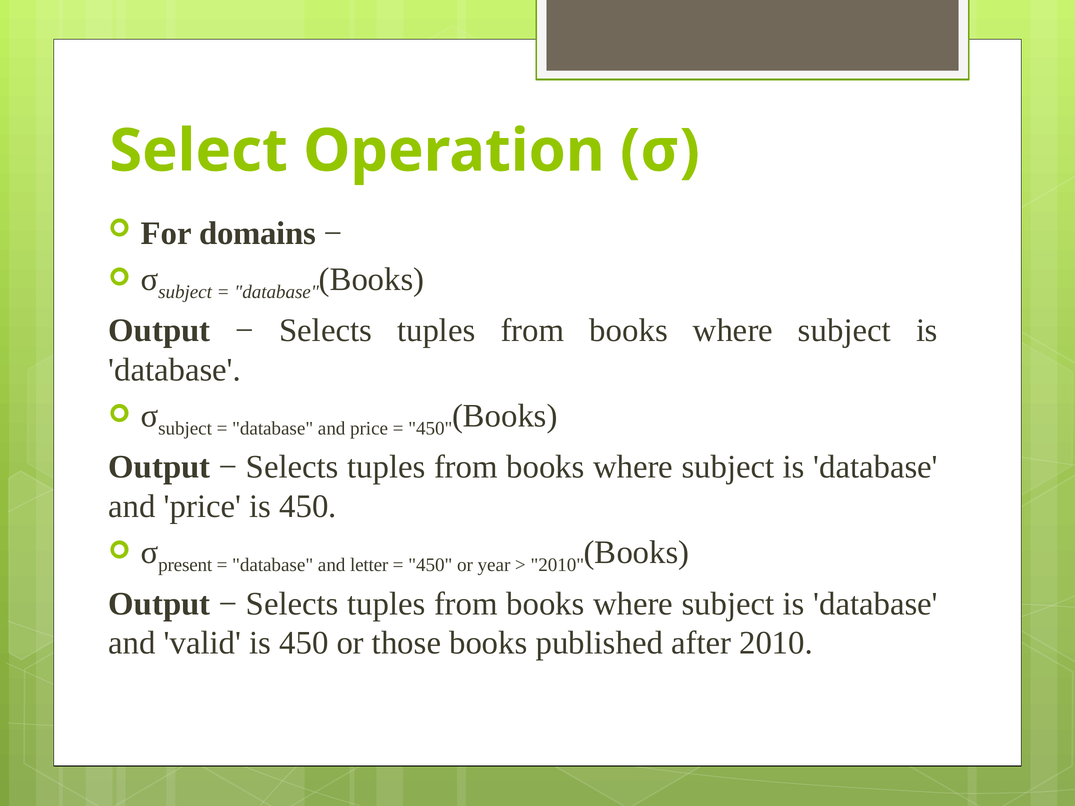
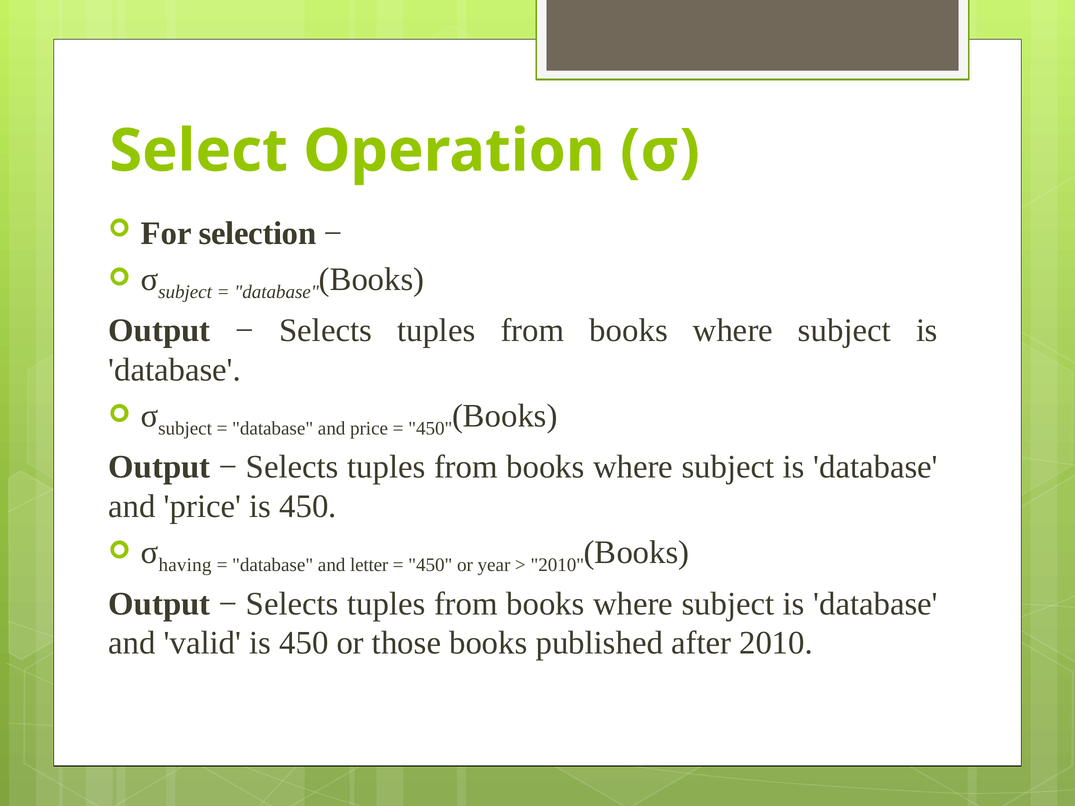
domains: domains -> selection (257, 233)
present: present -> having (185, 565)
